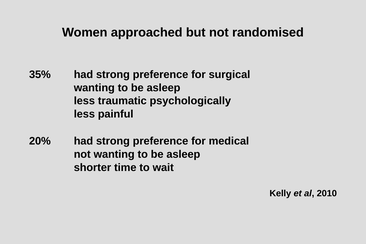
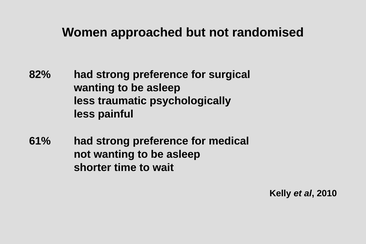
35%: 35% -> 82% (40, 75)
20%: 20% -> 61% (40, 141)
